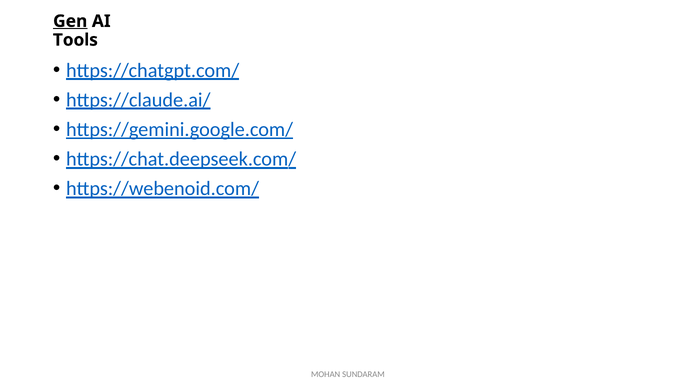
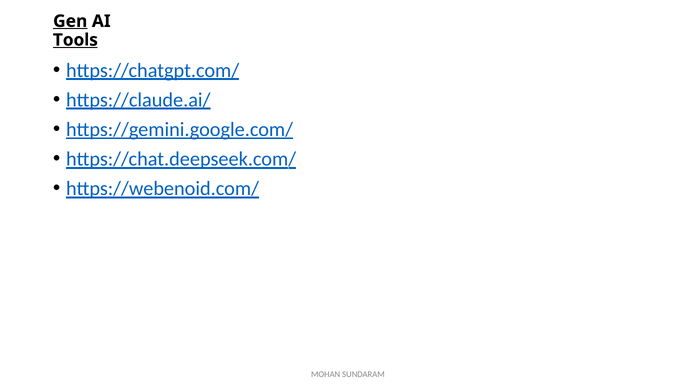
Tools underline: none -> present (75, 40)
